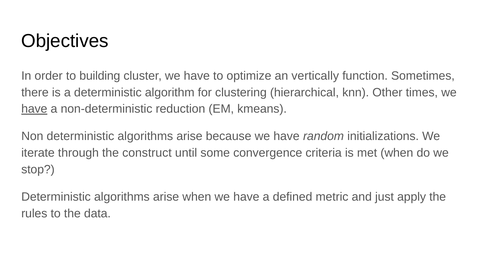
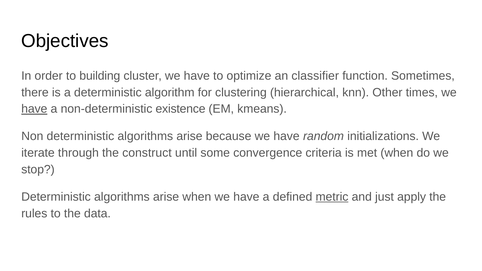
vertically: vertically -> classifier (315, 76)
reduction: reduction -> existence (181, 109)
metric underline: none -> present (332, 197)
